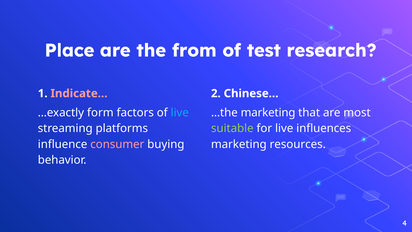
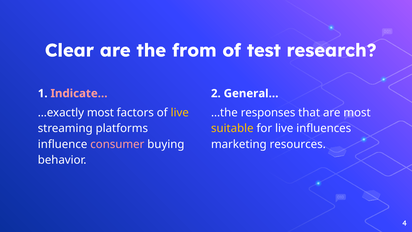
Place: Place -> Clear (69, 50)
Chinese…: Chinese… -> General… (251, 93)
…exactly form: form -> most (100, 113)
live colour: light blue -> yellow (180, 113)
…the marketing: marketing -> responses (268, 113)
suitable colour: light green -> yellow (232, 128)
